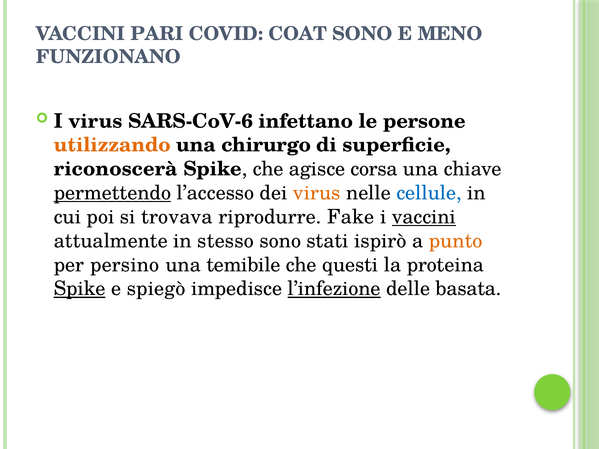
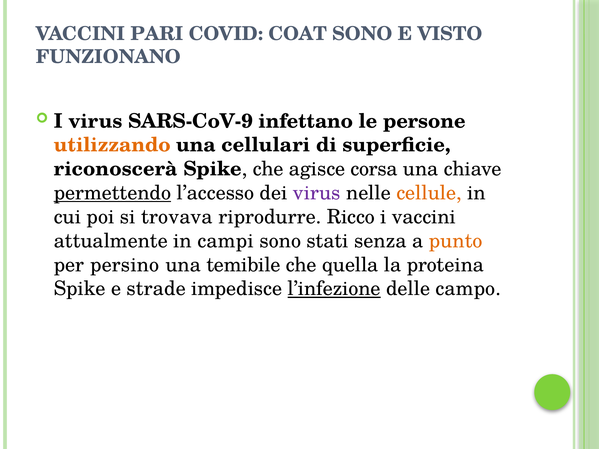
MENO: MENO -> VISTO (450, 34)
SARS-CoV-6: SARS-CoV-6 -> SARS-CoV-9 (190, 121)
chirurgo: chirurgo -> cellulari (266, 145)
virus colour: orange -> purple (317, 193)
cellule colour: blue -> orange (429, 193)
Fake: Fake -> Ricco (351, 217)
vaccini underline: present -> none (424, 217)
stesso: stesso -> campi (226, 241)
ispirò: ispirò -> senza (380, 241)
questi: questi -> quella (350, 265)
Spike underline: present -> none (80, 289)
spiegò: spiegò -> strade (156, 289)
basata: basata -> campo (468, 289)
